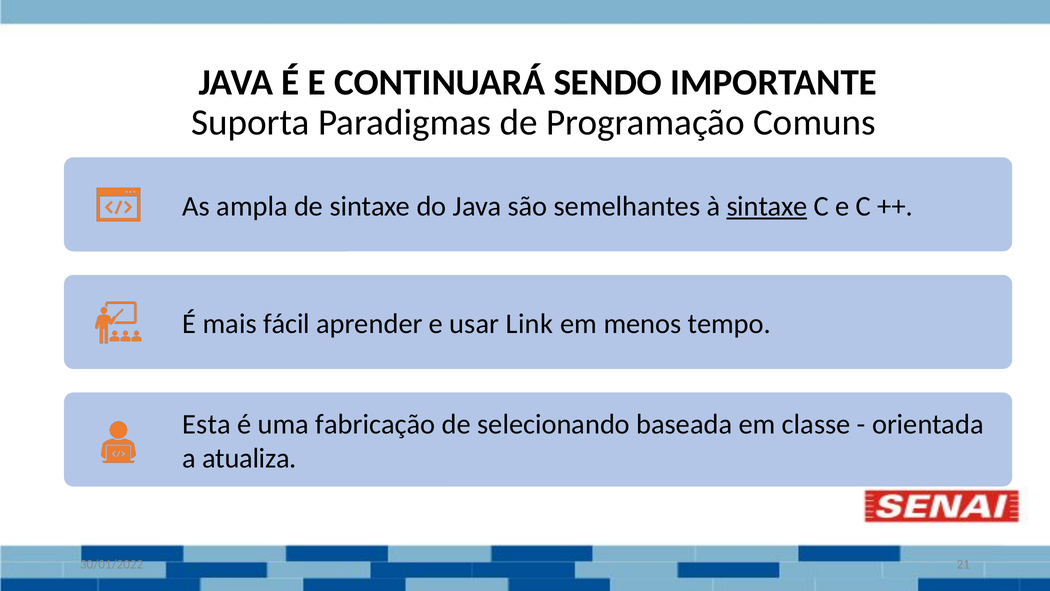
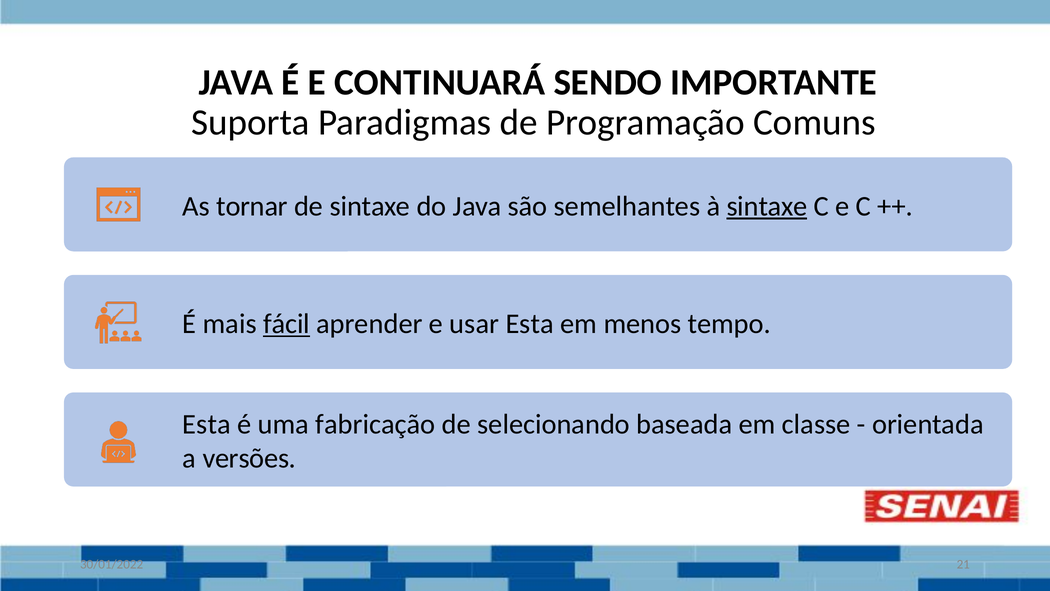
ampla: ampla -> tornar (252, 206)
fácil underline: none -> present (287, 324)
usar Link: Link -> Esta (530, 324)
atualiza: atualiza -> versões (249, 458)
